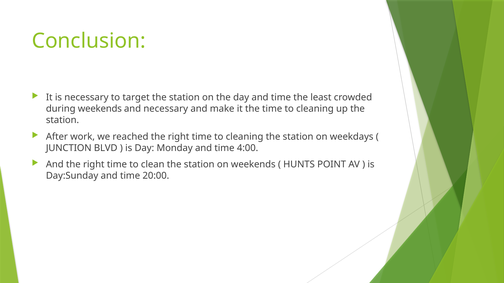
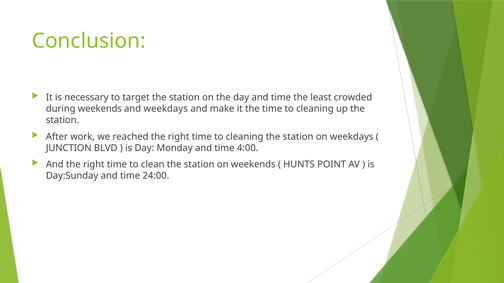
and necessary: necessary -> weekdays (166, 109)
20:00: 20:00 -> 24:00 (156, 176)
